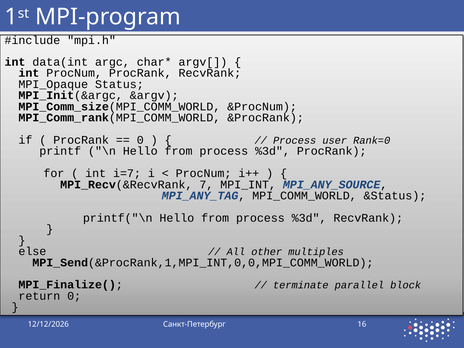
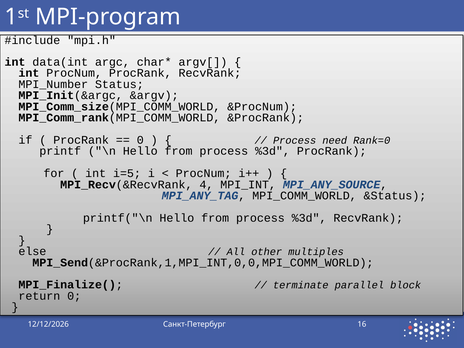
MPI_Opaque: MPI_Opaque -> MPI_Number (53, 84)
user: user -> need (335, 140)
i=7: i=7 -> i=5 (127, 173)
7: 7 -> 4 (206, 185)
